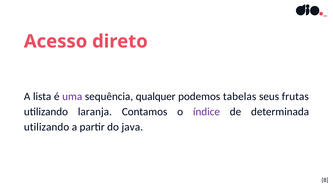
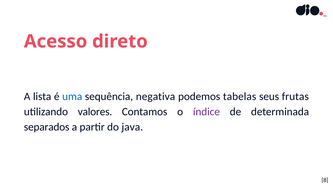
uma colour: purple -> blue (72, 97)
qualquer: qualquer -> negativa (156, 97)
laranja: laranja -> valores (95, 112)
utilizando: utilizando -> separados (47, 127)
